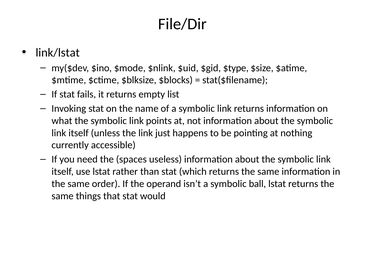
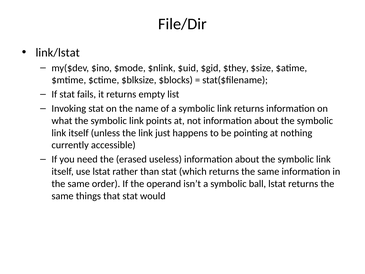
$type: $type -> $they (236, 68)
spaces: spaces -> erased (131, 159)
